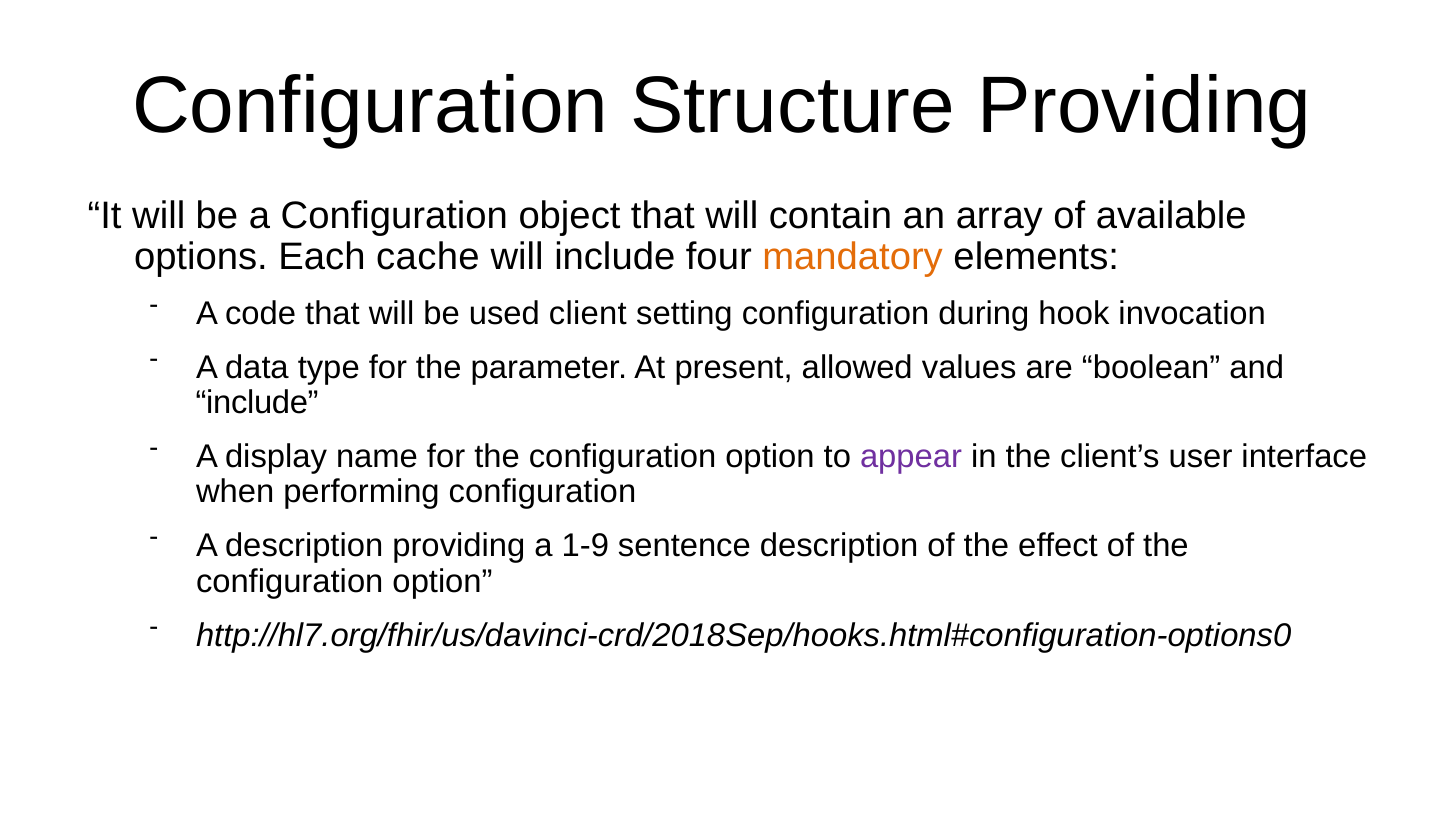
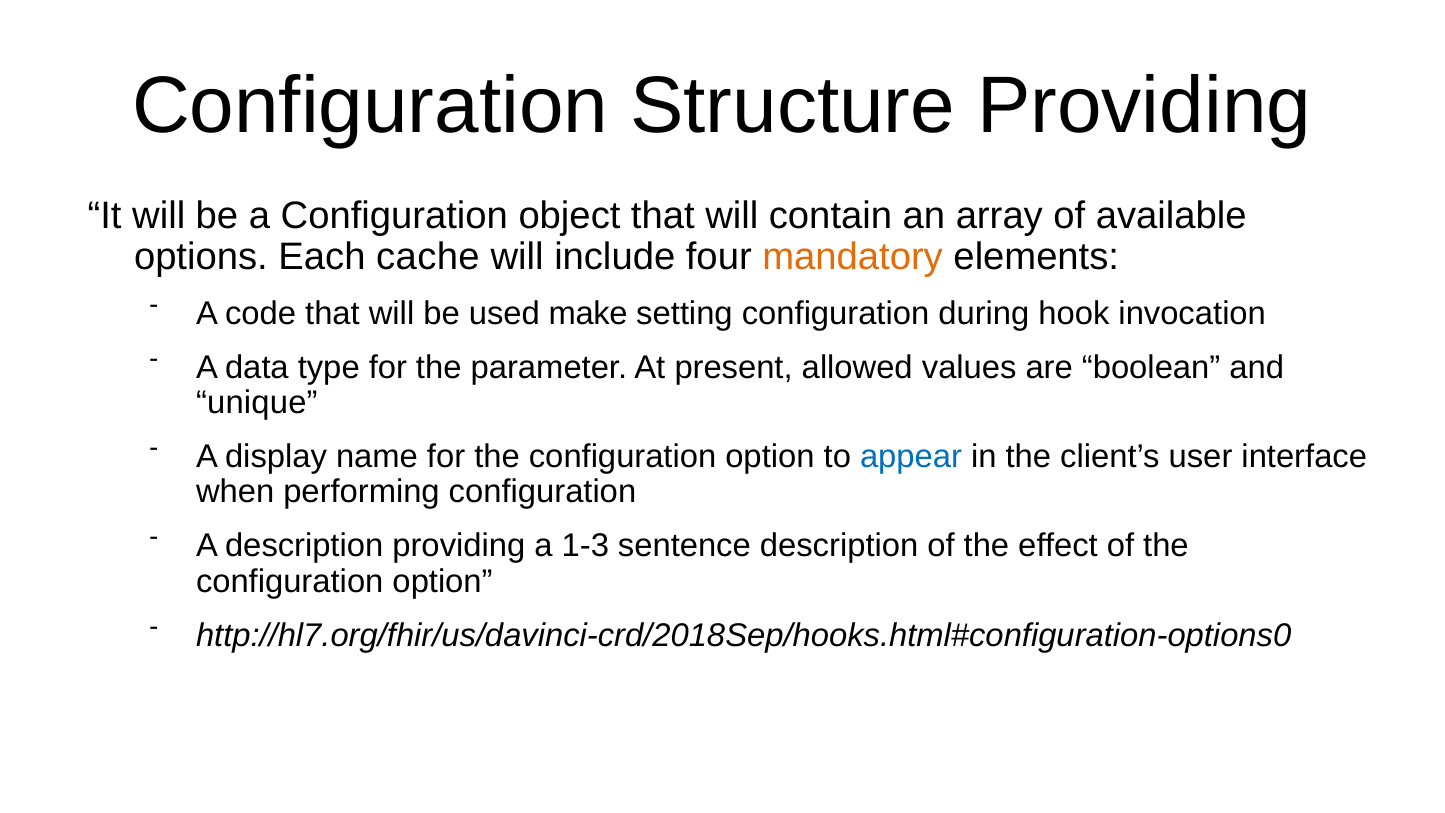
client: client -> make (588, 313)
include: include -> unique (257, 403)
appear colour: purple -> blue (911, 457)
1-9: 1-9 -> 1-3 (585, 546)
